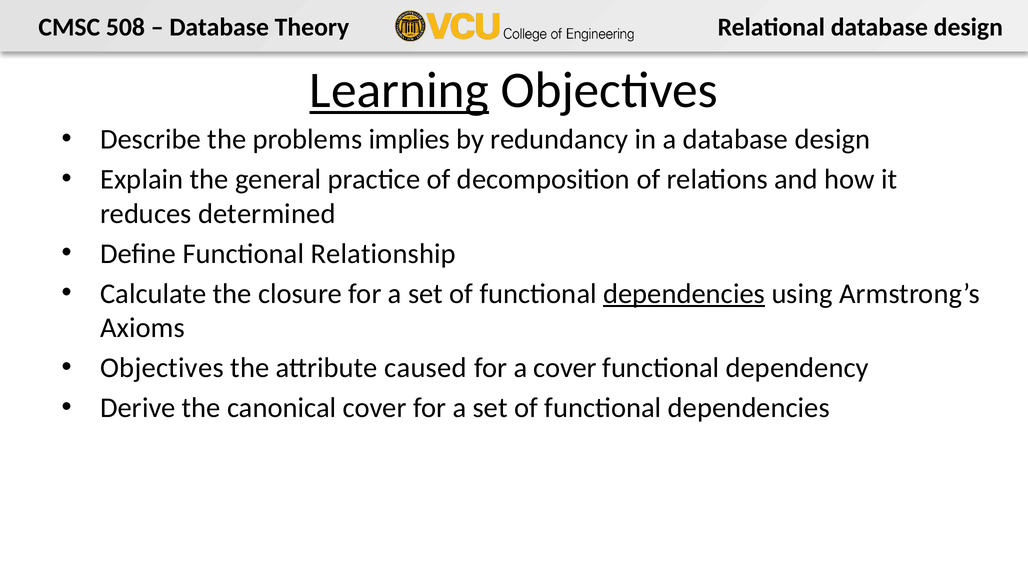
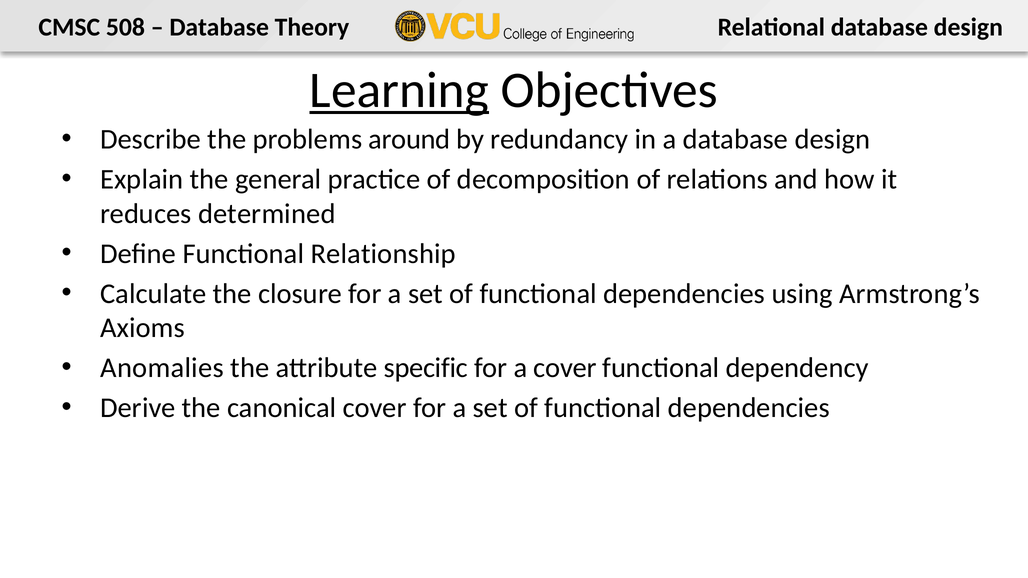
implies: implies -> around (409, 140)
dependencies underline: present -> none (684, 294)
Objectives: Objectives -> Anomalies (162, 368)
caused: caused -> specific (426, 368)
